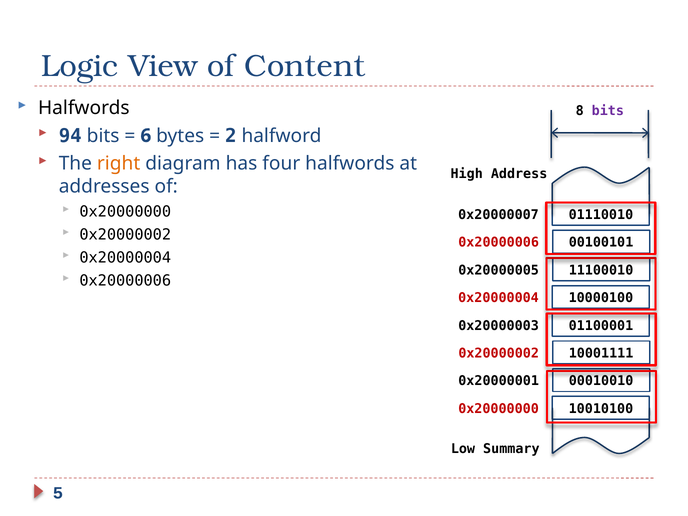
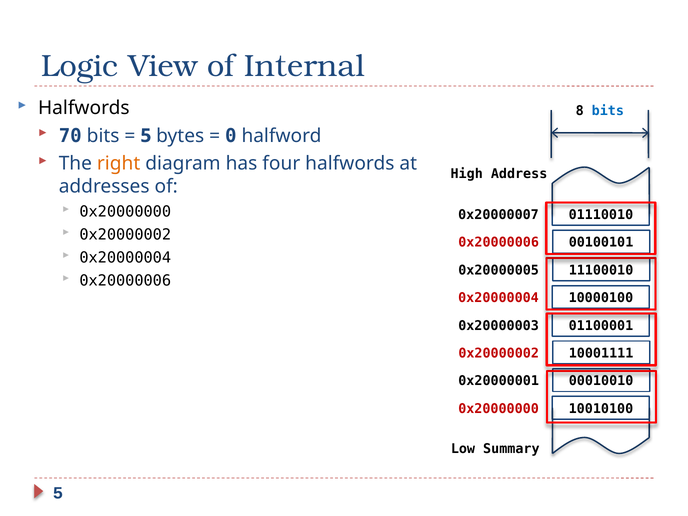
Content: Content -> Internal (305, 66)
bits colour: purple -> blue (608, 111)
94: 94 -> 70 (70, 136)
6: 6 -> 5 (146, 136)
2: 2 -> 0 (231, 136)
